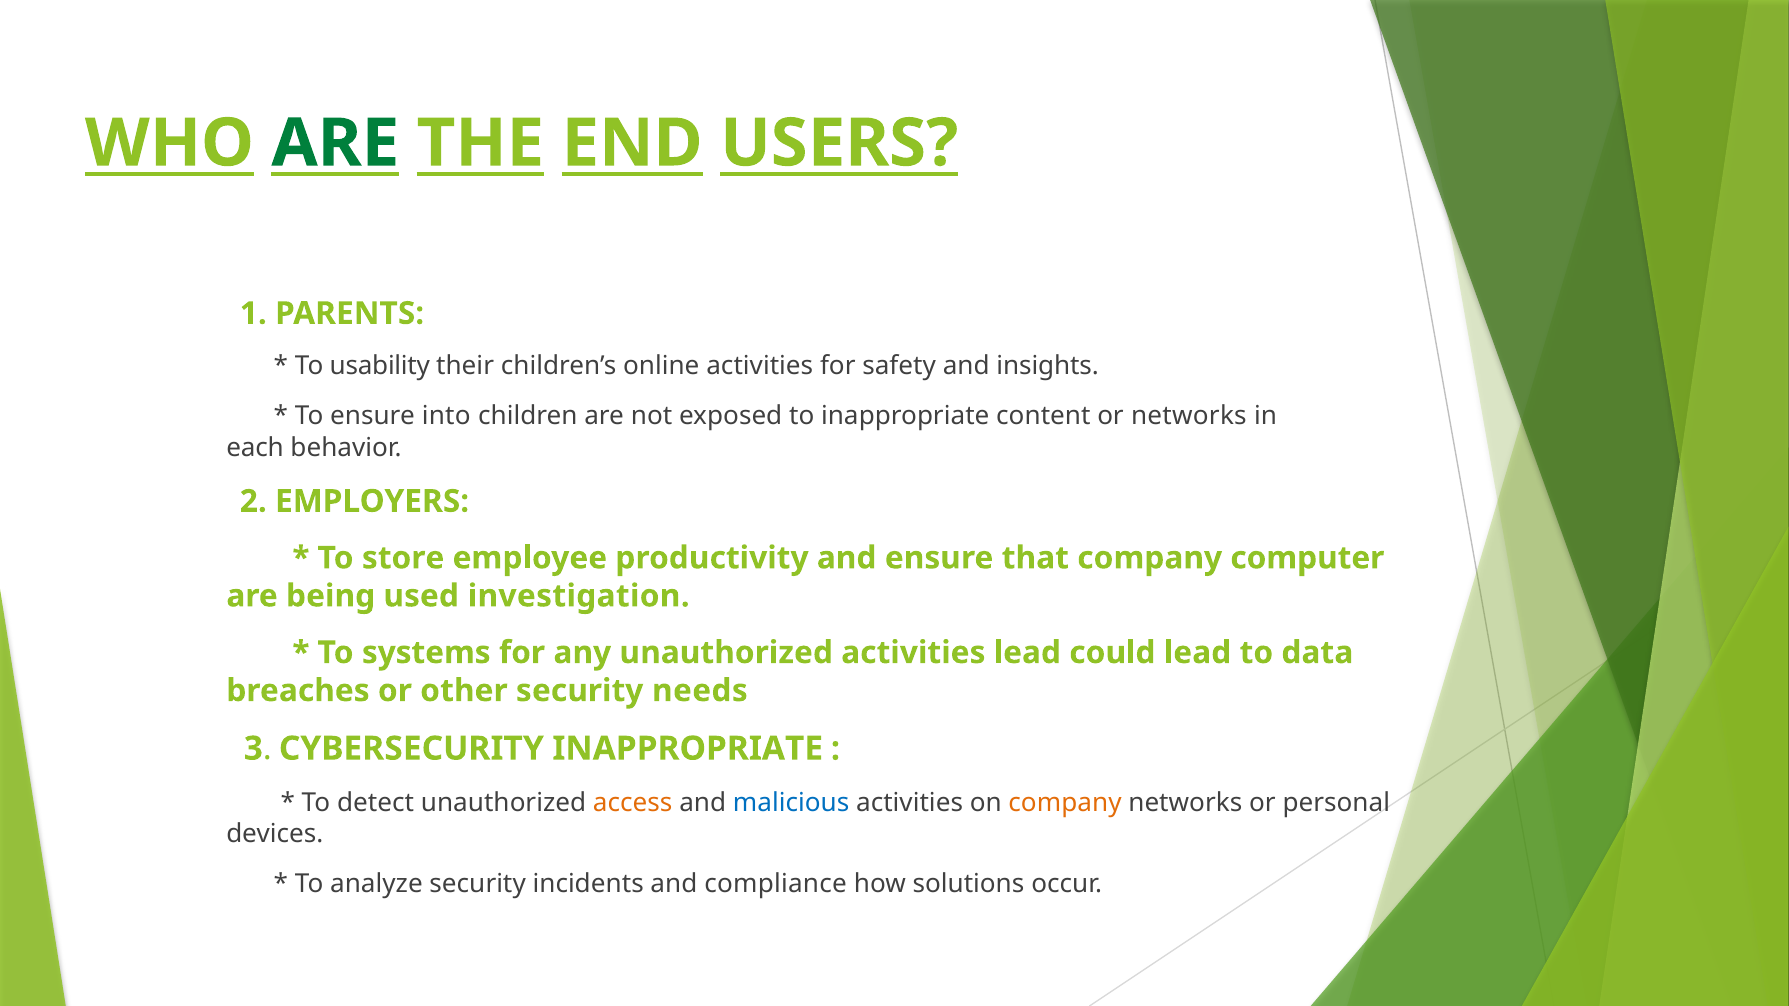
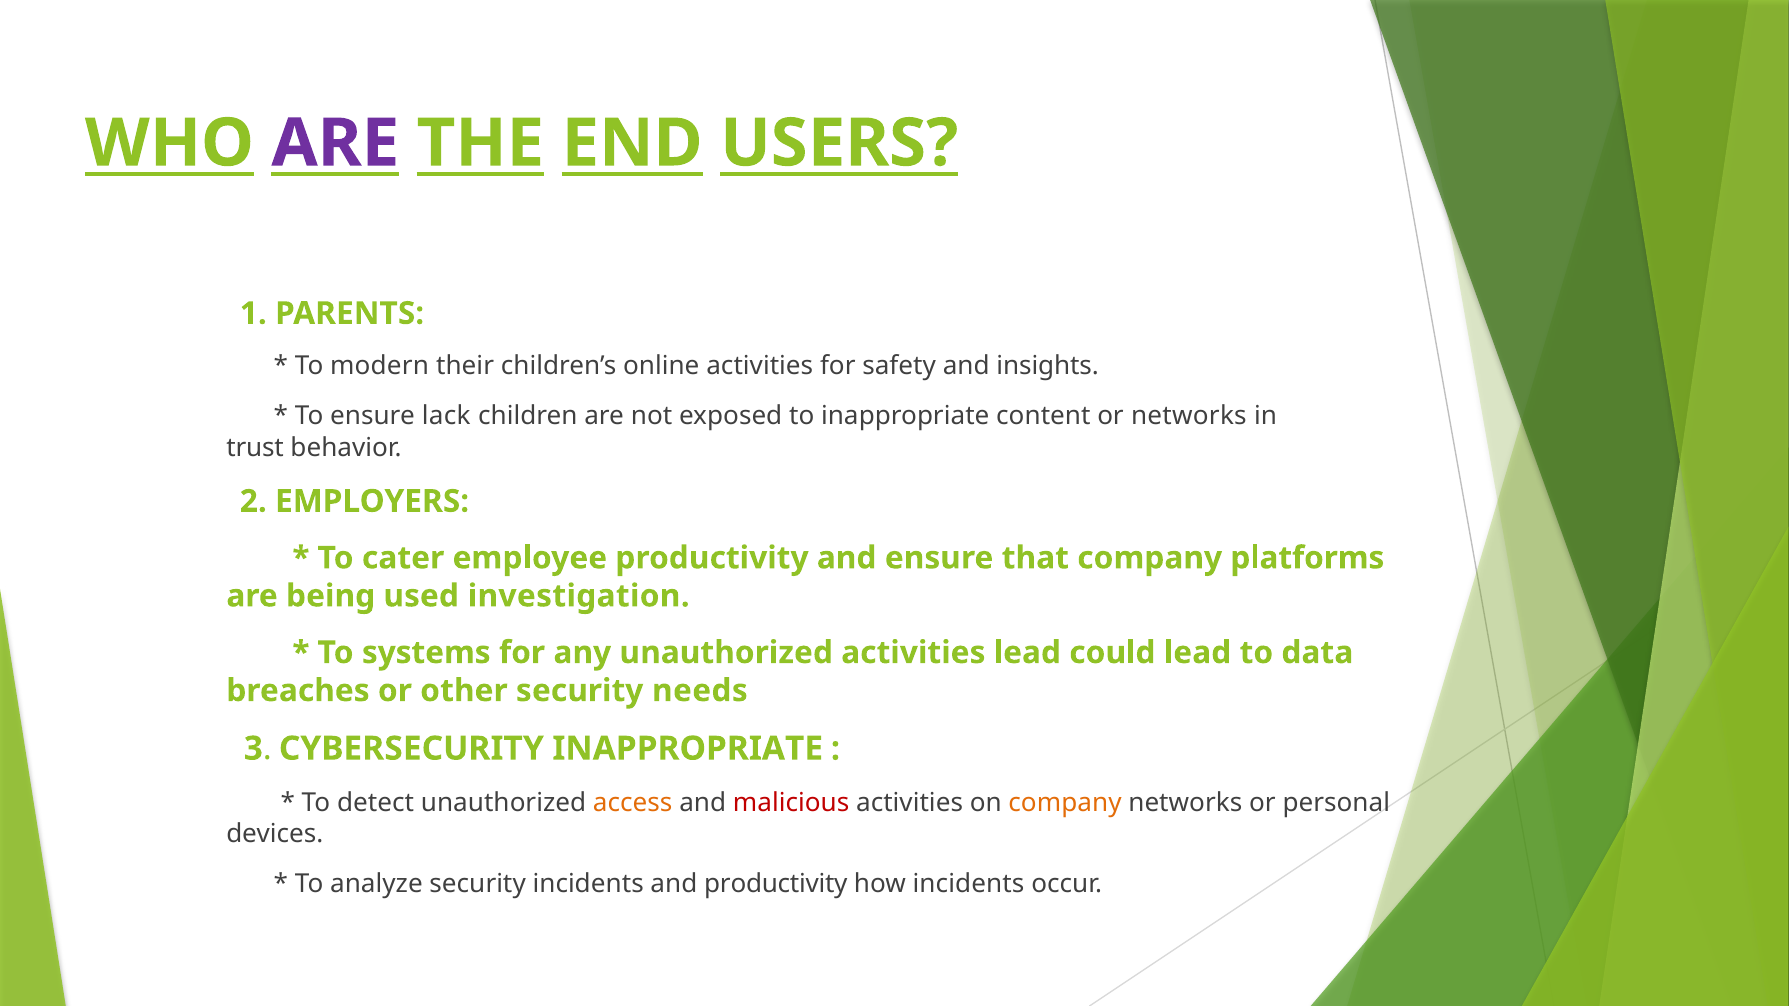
ARE colour: green -> purple (335, 143)
usability: usability -> modern (380, 366)
into: into -> lack (446, 416)
each: each -> trust (255, 448)
store: store -> cater (403, 558)
computer: computer -> platforms (1307, 558)
malicious colour: blue -> red (791, 803)
and compliance: compliance -> productivity (776, 884)
how solutions: solutions -> incidents (968, 884)
